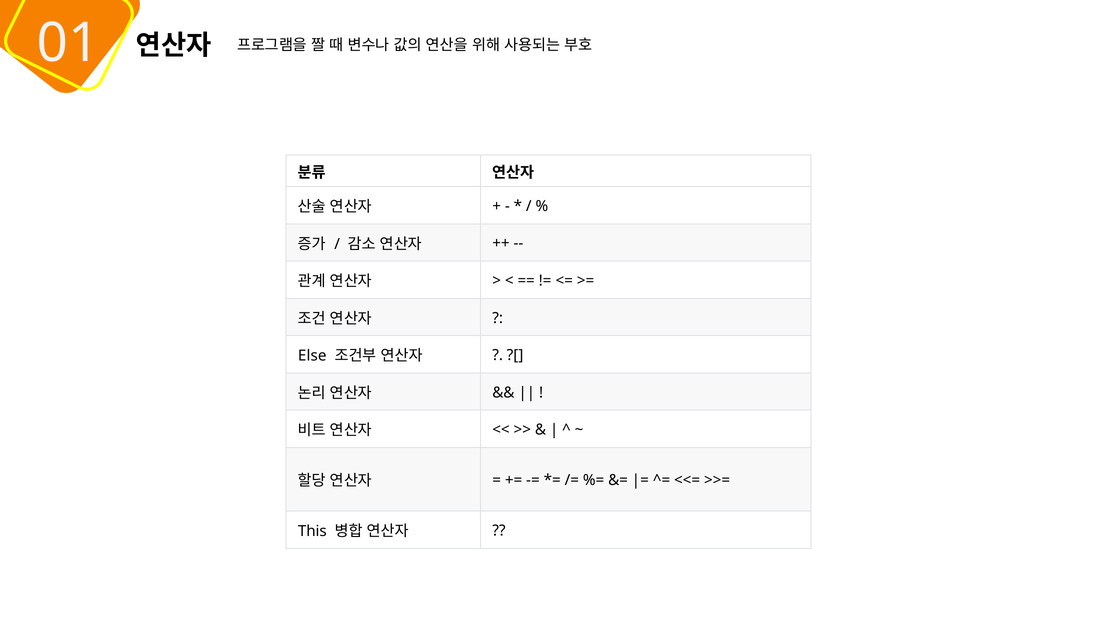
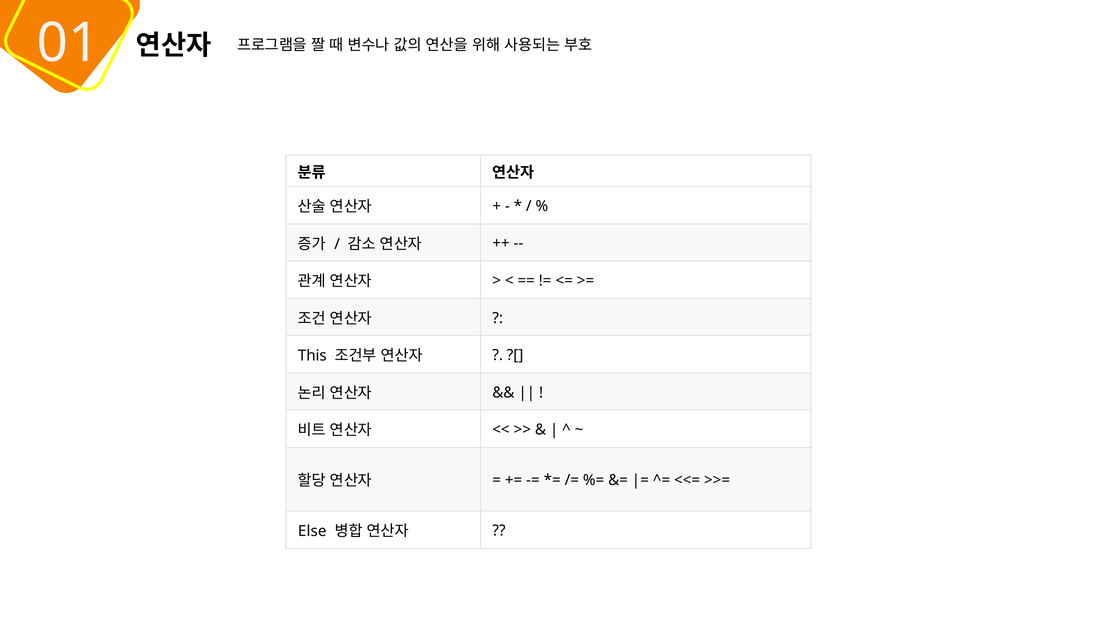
Else: Else -> This (312, 356)
This: This -> Else (312, 531)
